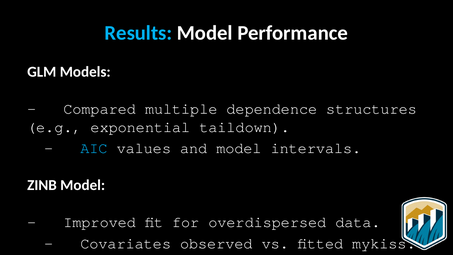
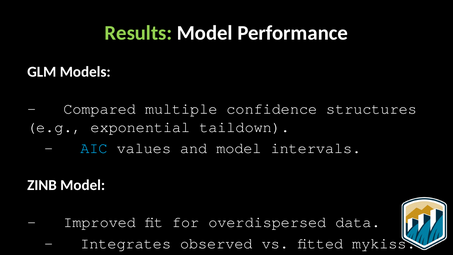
Results colour: light blue -> light green (138, 33)
multiple dependence: dependence -> confidence (272, 109)
Covariates: Covariates -> Integrates (126, 243)
